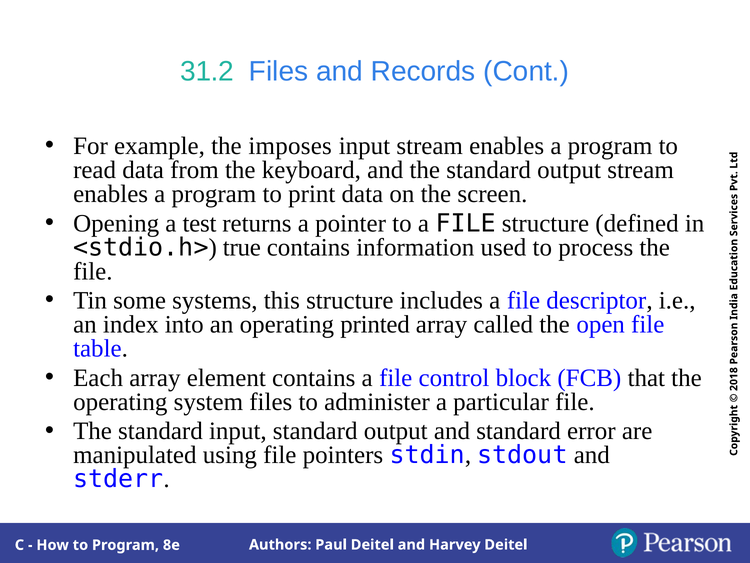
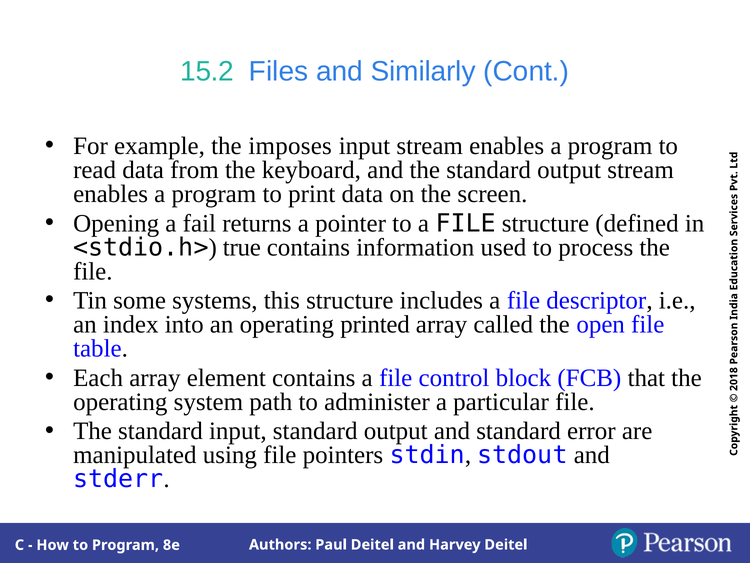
31.2: 31.2 -> 15.2 (207, 71)
Records: Records -> Similarly (423, 71)
test: test -> fail (199, 223)
system files: files -> path (271, 402)
